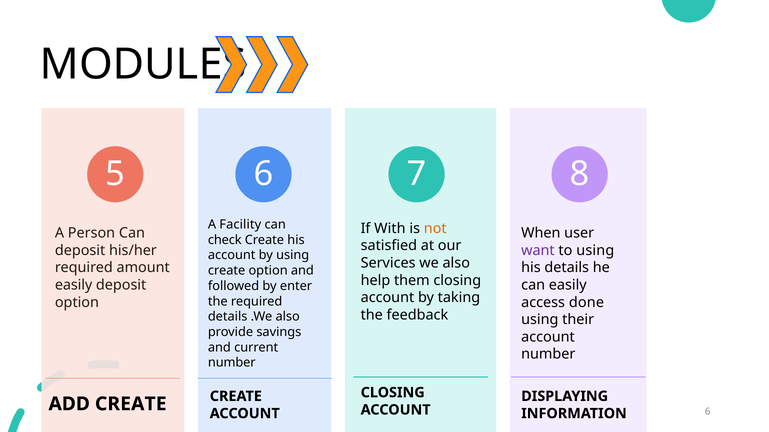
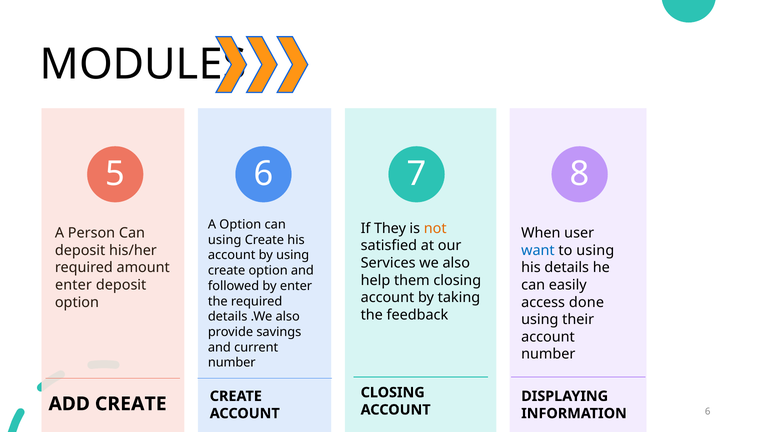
A Facility: Facility -> Option (240, 225)
With: With -> They (390, 229)
check: check -> using (225, 240)
want colour: purple -> blue (538, 251)
easily: easily -> enter (73, 285)
